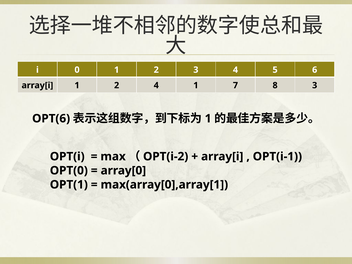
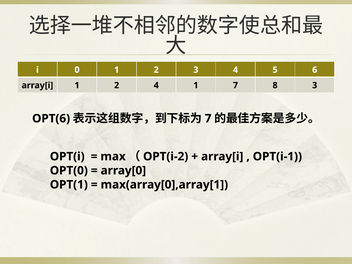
1: 1 -> 7 (208, 119)
